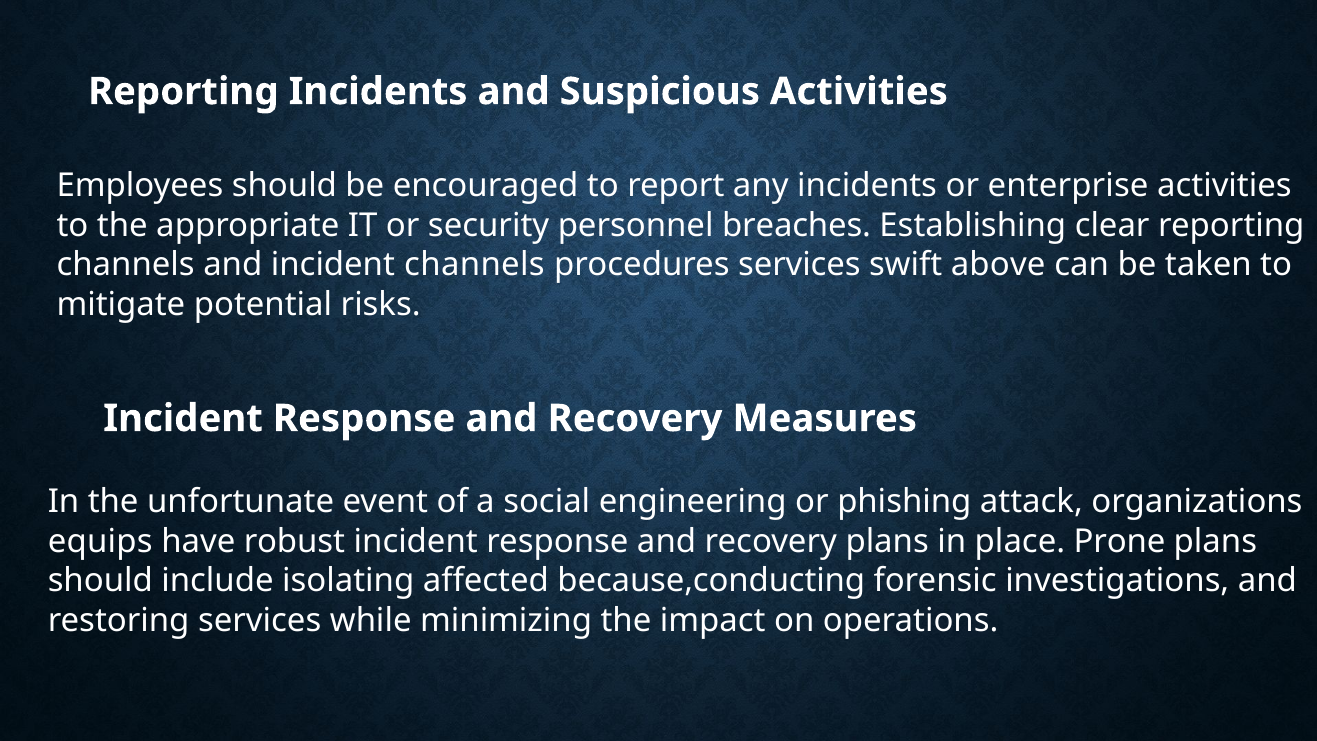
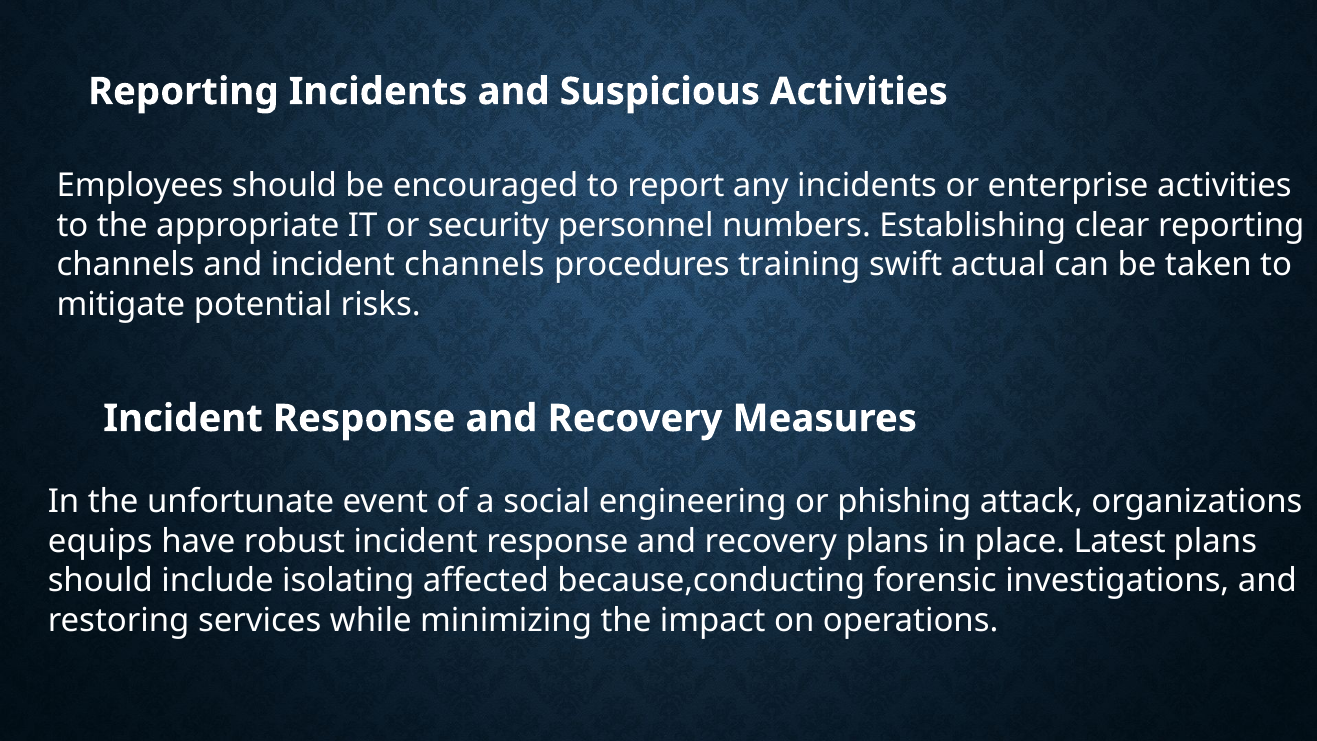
breaches: breaches -> numbers (796, 225)
procedures services: services -> training (799, 265)
above: above -> actual (998, 265)
Prone: Prone -> Latest (1120, 541)
